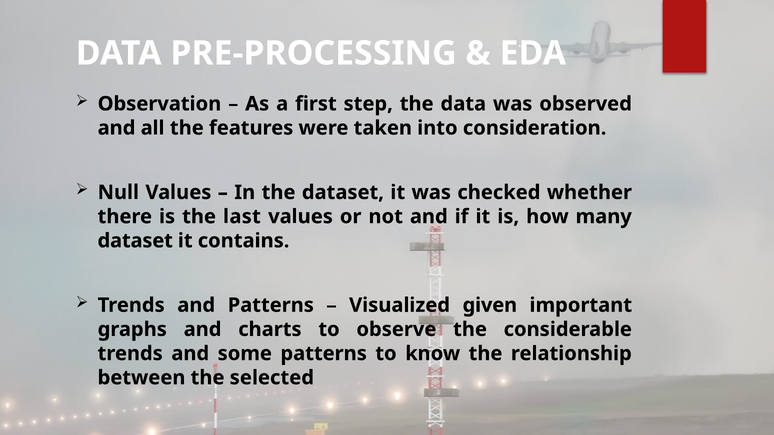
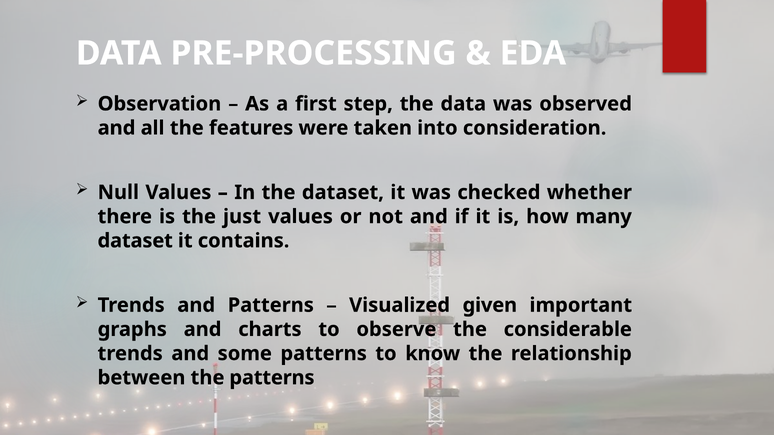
last: last -> just (242, 217)
the selected: selected -> patterns (272, 378)
